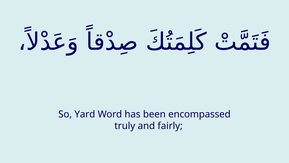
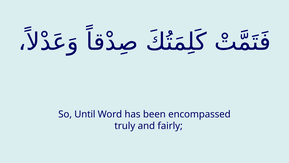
Yard: Yard -> Until (85, 114)
